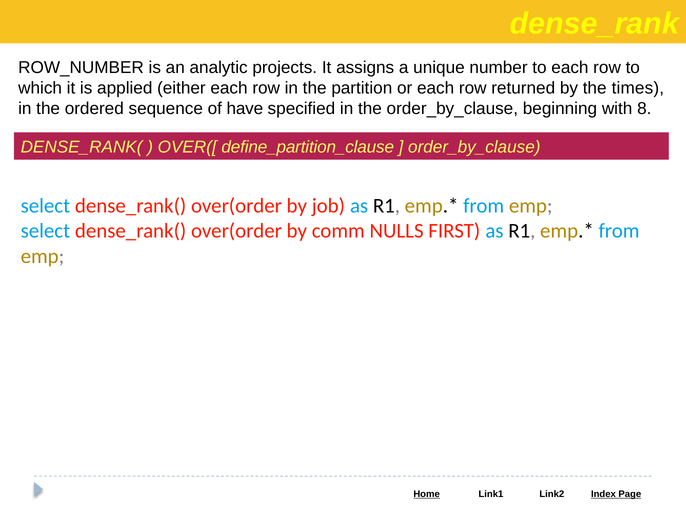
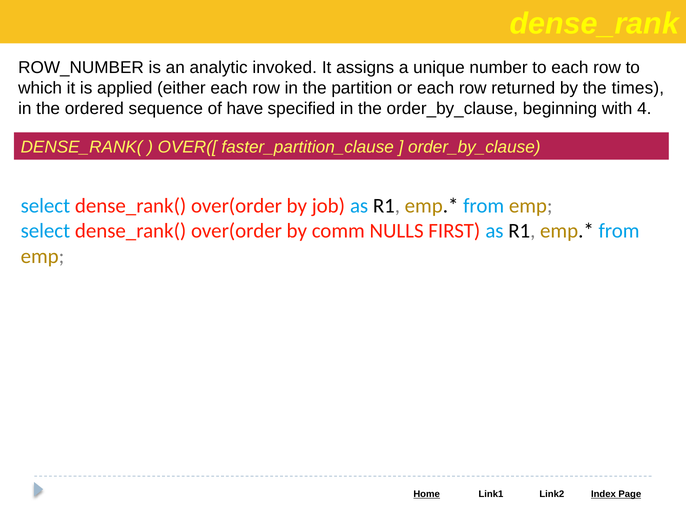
projects: projects -> invoked (285, 68)
8: 8 -> 4 (644, 109)
define_partition_clause: define_partition_clause -> faster_partition_clause (308, 147)
